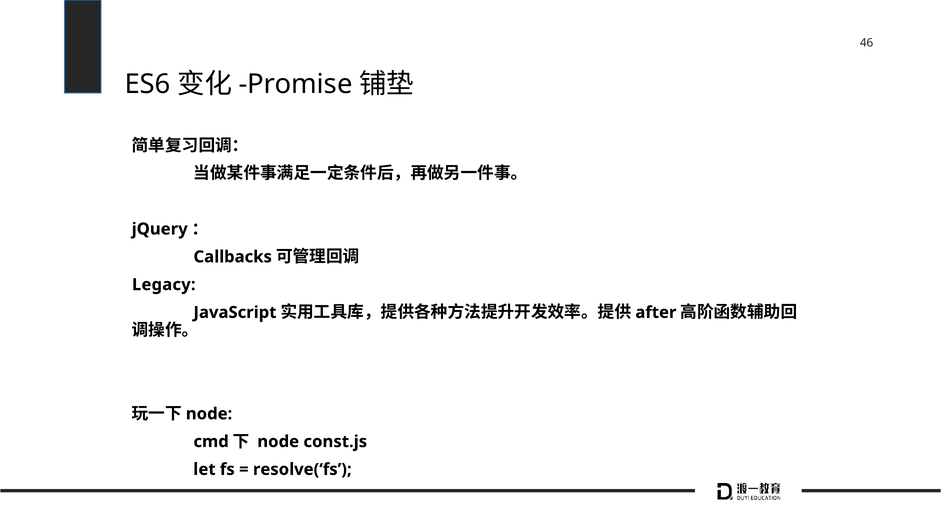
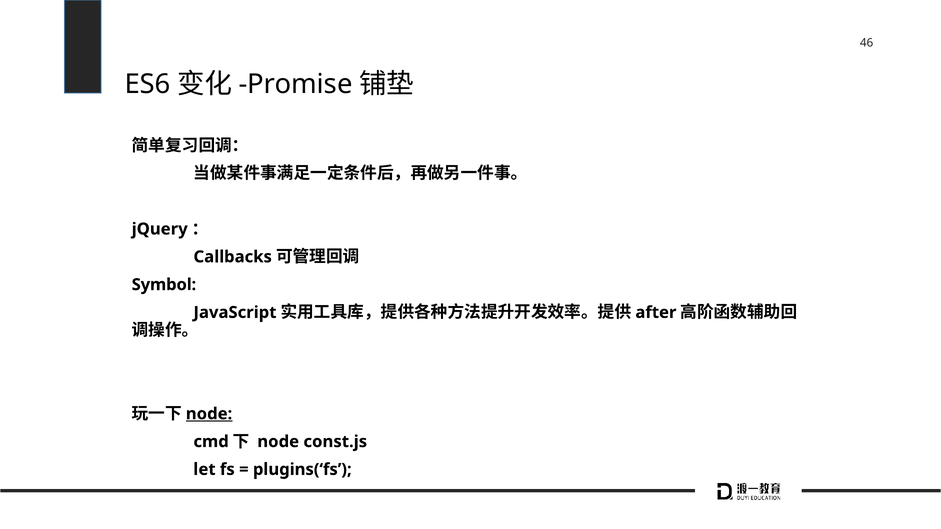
Legacy: Legacy -> Symbol (164, 285)
node underline: none -> present (209, 414)
resolve(‘fs: resolve(‘fs -> plugins(‘fs (302, 470)
